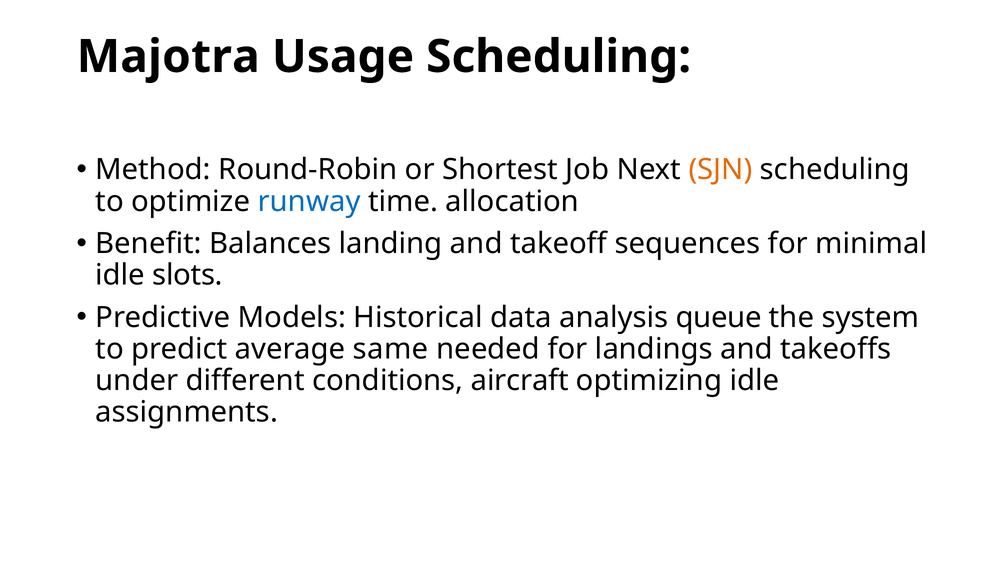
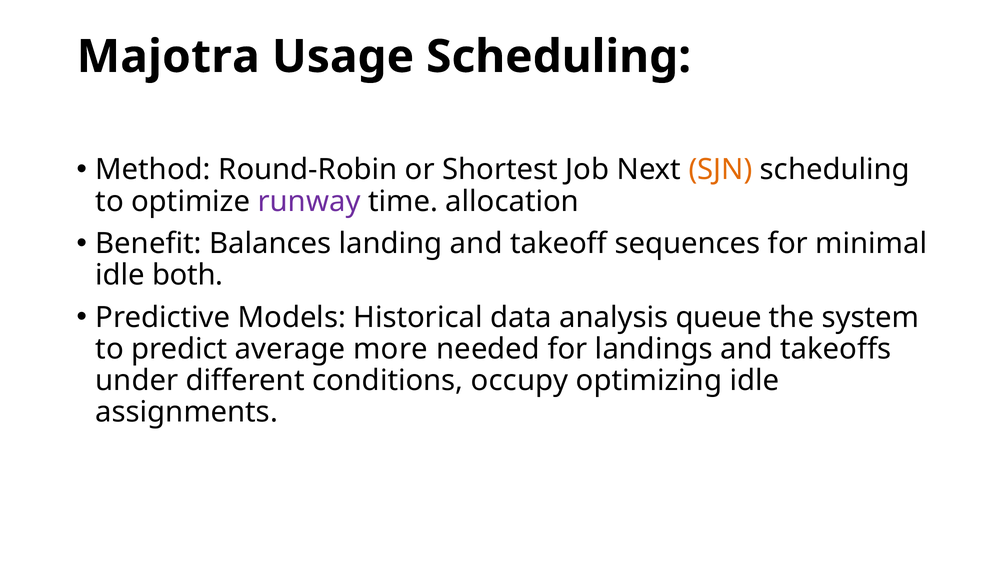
runway colour: blue -> purple (309, 202)
slots: slots -> both (188, 275)
same: same -> more (391, 349)
aircraft: aircraft -> occupy (520, 381)
